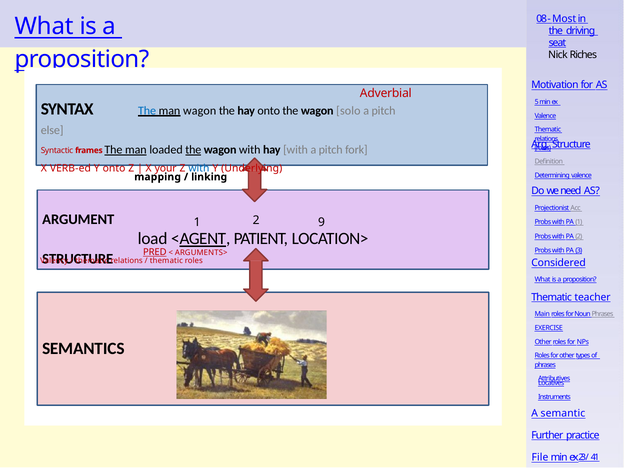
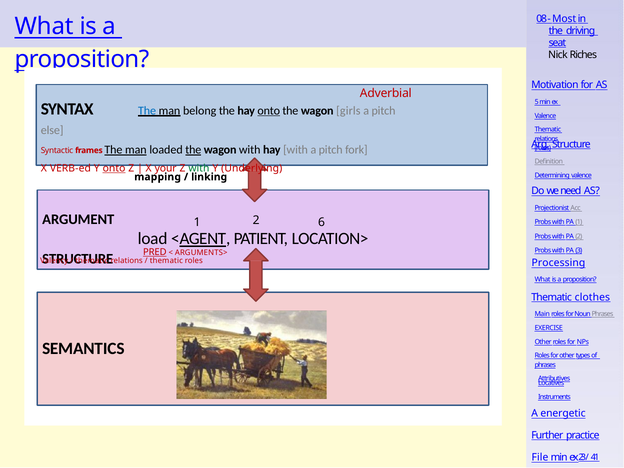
man wagon: wagon -> belong (200, 111)
onto underline: none -> present (269, 111)
solo: solo -> girls (348, 111)
onto underline: none -> present (114, 169)
with colour: blue -> green (199, 169)
9: 9 -> 6 (321, 222)
Considered: Considered -> Processing (558, 263)
teacher: teacher -> clothes (592, 297)
semantic: semantic -> energetic (563, 414)
